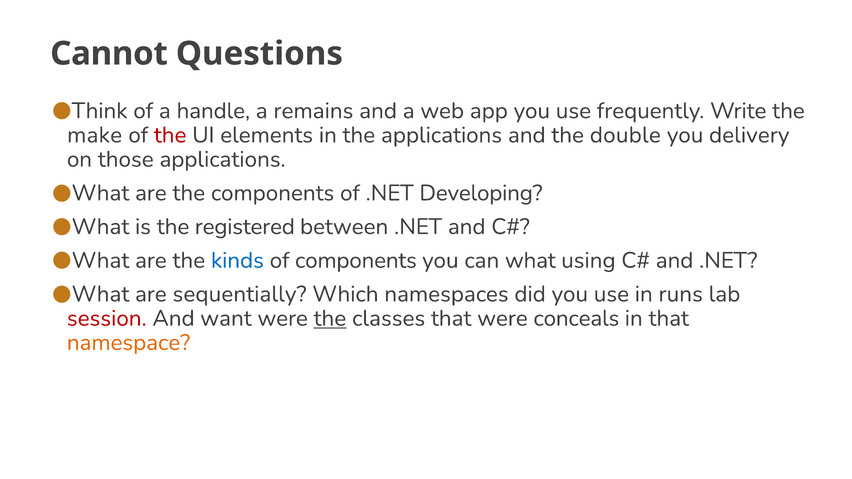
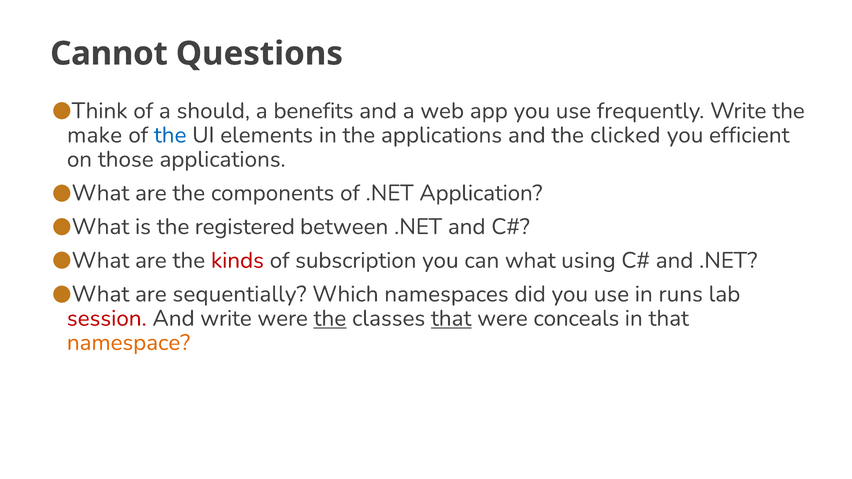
handle: handle -> should (213, 111)
remains: remains -> benefits (314, 111)
the colour: red -> blue (170, 135)
double: double -> clicked (625, 135)
delivery: delivery -> efficient (749, 135)
Developing: Developing -> Application (481, 193)
kinds colour: blue -> red (237, 260)
of components: components -> subscription (356, 260)
And want: want -> write (226, 318)
that underline: none -> present (451, 318)
